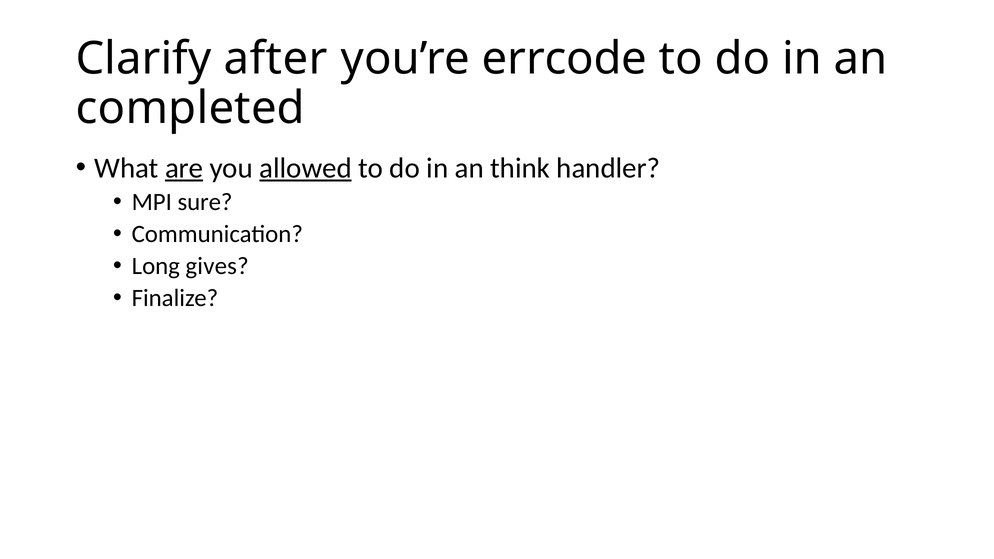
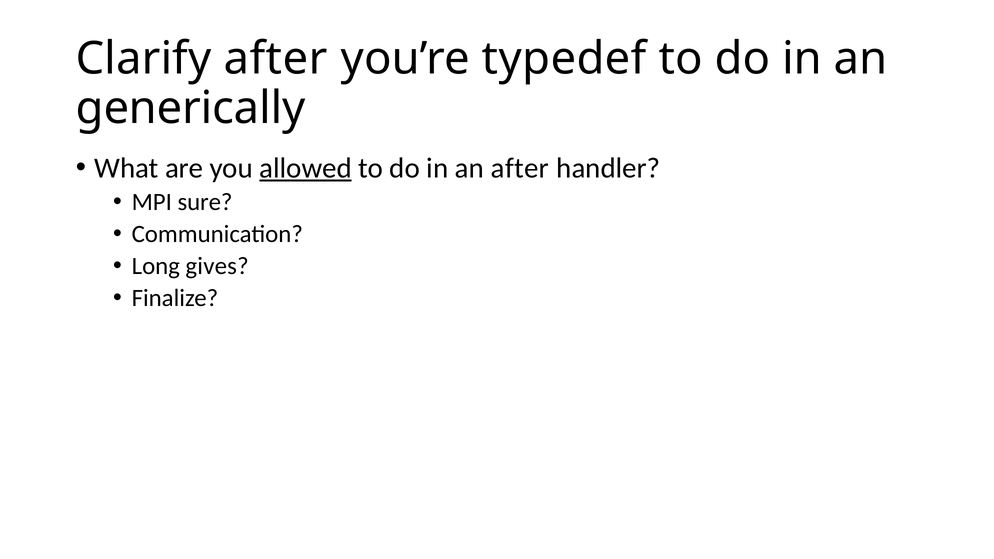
errcode: errcode -> typedef (564, 59)
completed: completed -> generically (191, 108)
are underline: present -> none (184, 168)
an think: think -> after (520, 168)
